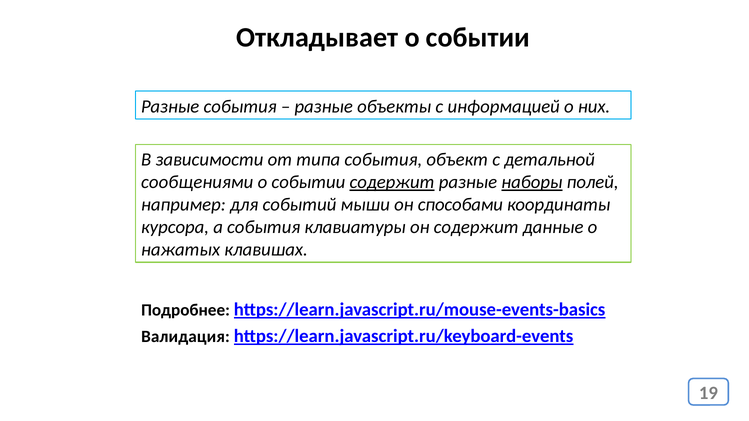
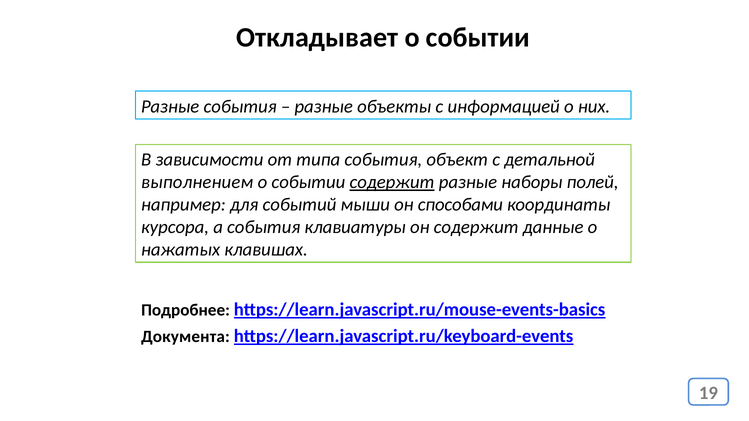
сообщениями: сообщениями -> выполнением (197, 182)
наборы underline: present -> none (532, 182)
Валидация: Валидация -> Документа (185, 337)
